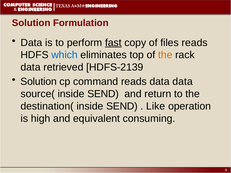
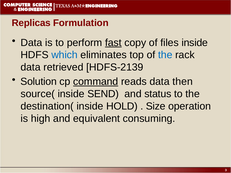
Solution: Solution -> Replicas (31, 23)
files reads: reads -> inside (195, 43)
the colour: orange -> blue (165, 55)
command underline: none -> present (96, 82)
data data: data -> then (183, 82)
return: return -> status (158, 94)
destination( inside SEND: SEND -> HOLD (122, 106)
Like: Like -> Size (156, 106)
